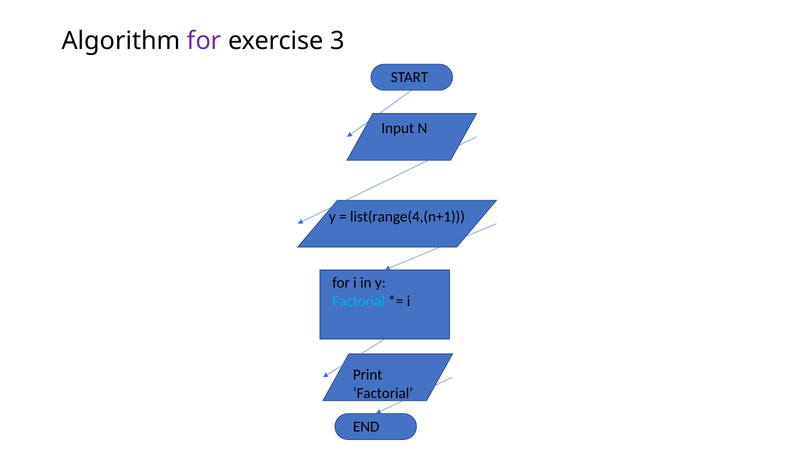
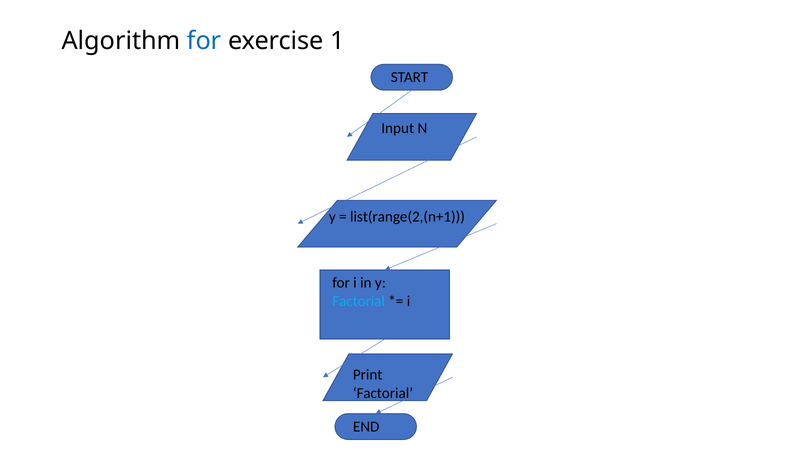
for colour: purple -> blue (204, 41)
3: 3 -> 1 (337, 41)
list(range(4,(n+1: list(range(4,(n+1 -> list(range(2,(n+1 (407, 217)
